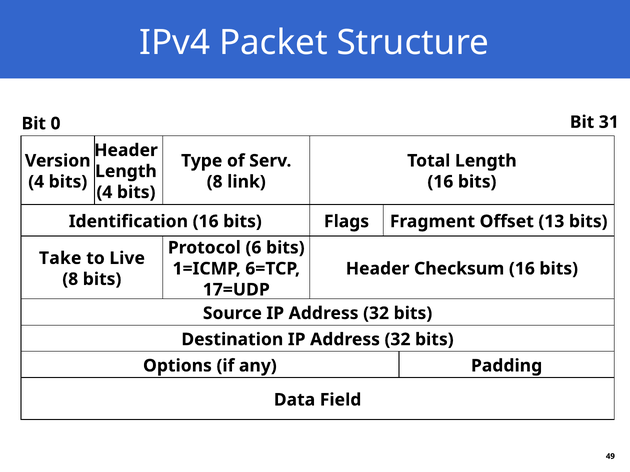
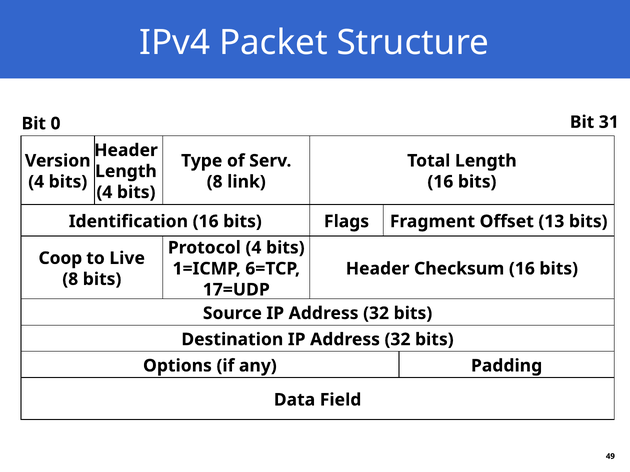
Protocol 6: 6 -> 4 (253, 248)
Take: Take -> Coop (60, 258)
